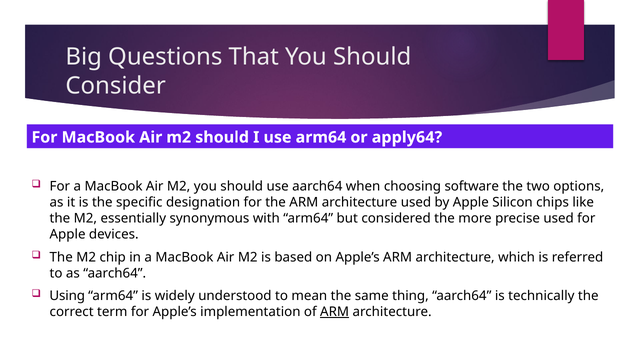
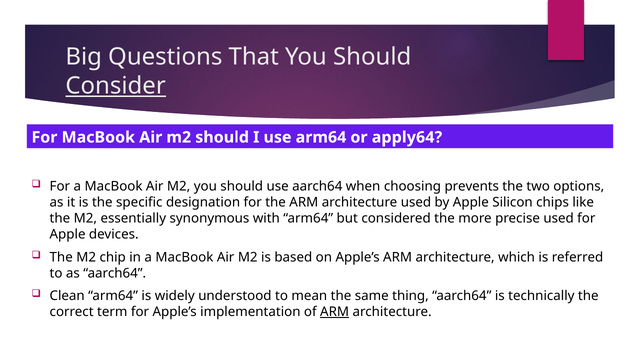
Consider underline: none -> present (116, 86)
software: software -> prevents (472, 186)
Using: Using -> Clean (67, 296)
